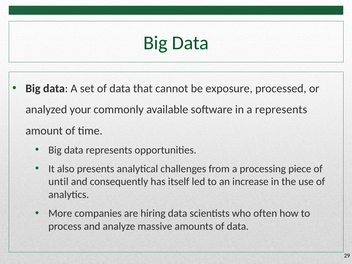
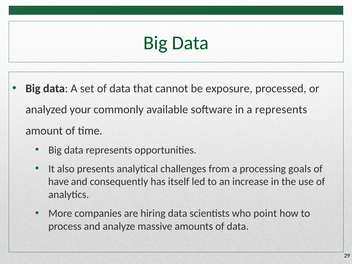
piece: piece -> goals (300, 169)
until: until -> have (59, 182)
often: often -> point (265, 213)
